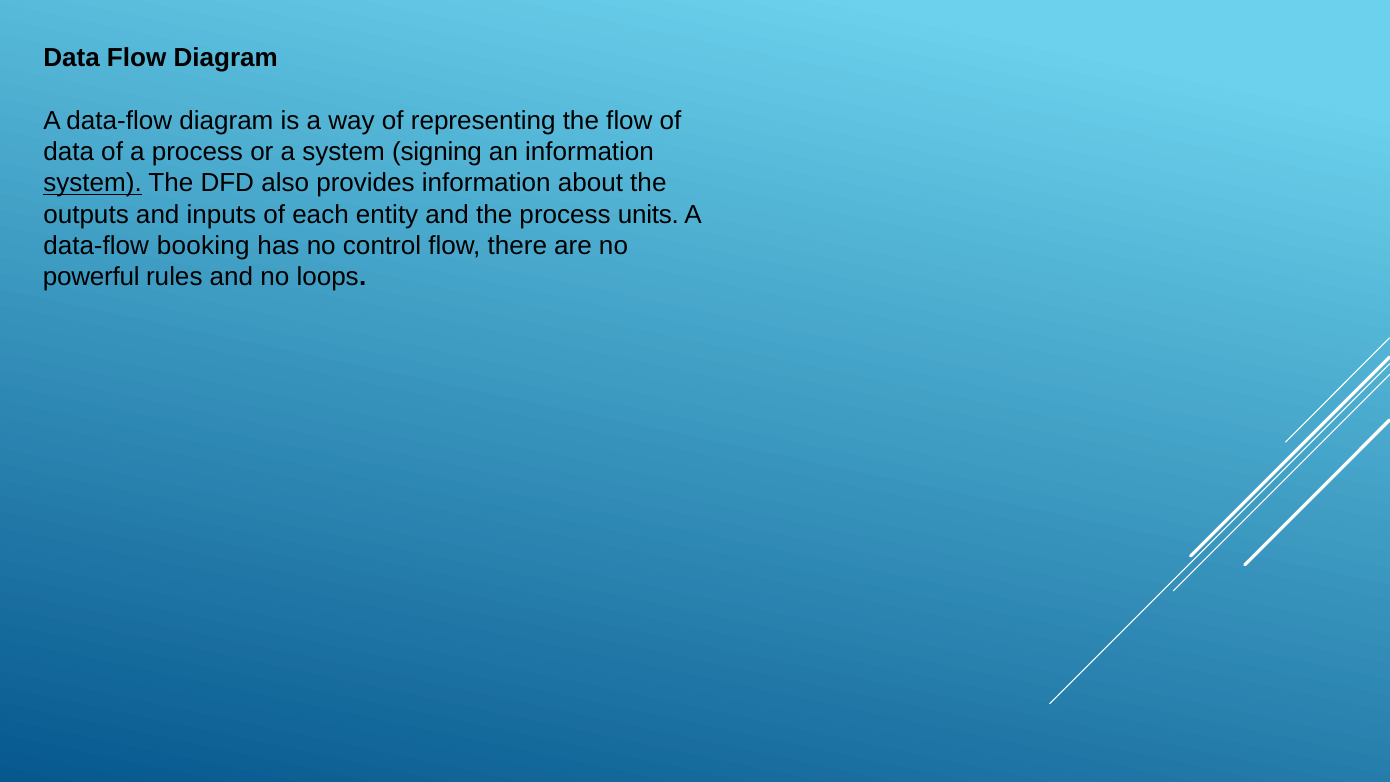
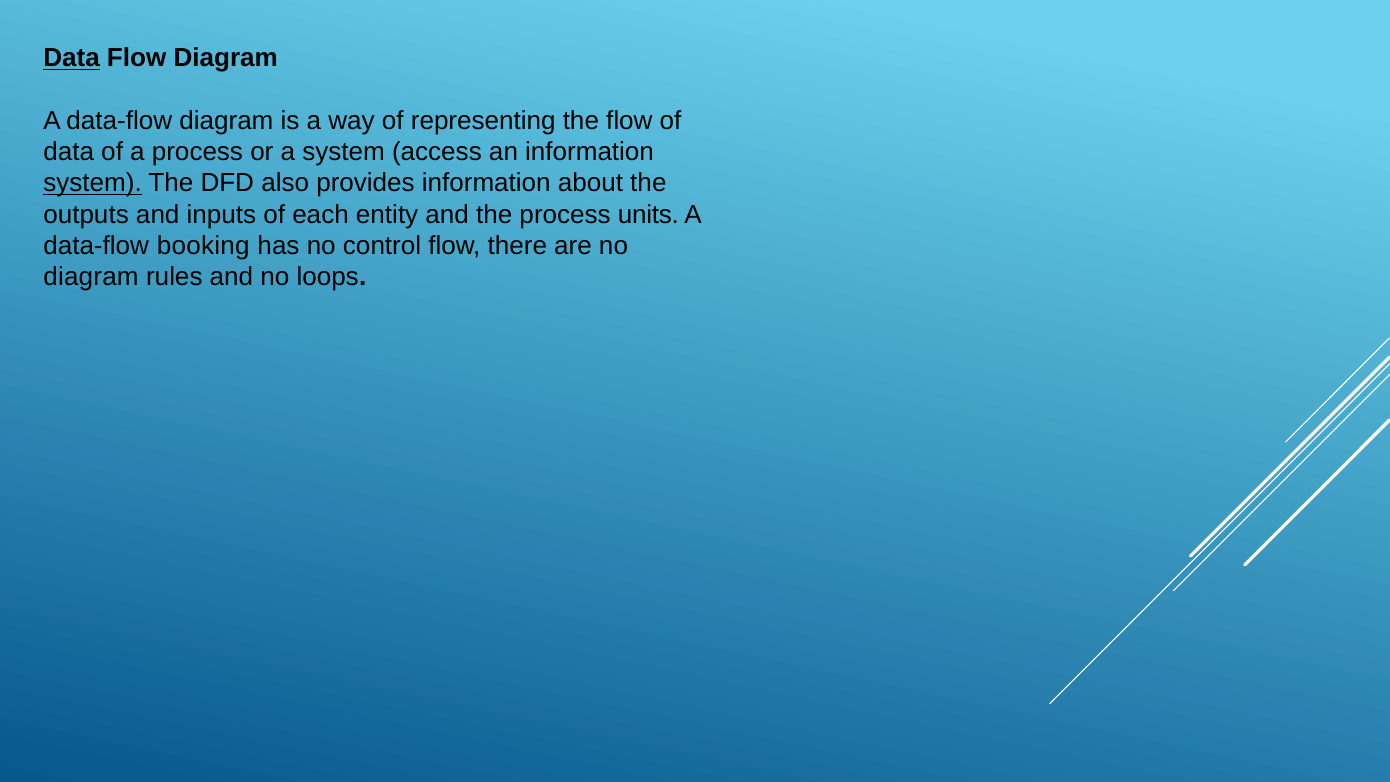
Data underline: none -> present (72, 58)
signing: signing -> access (437, 152)
powerful: powerful -> diagram (91, 277)
